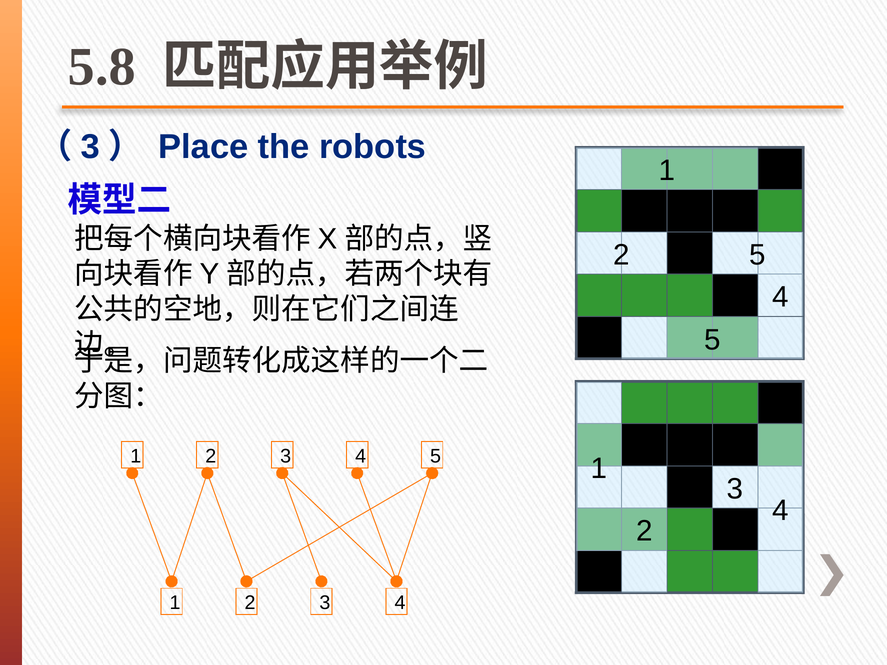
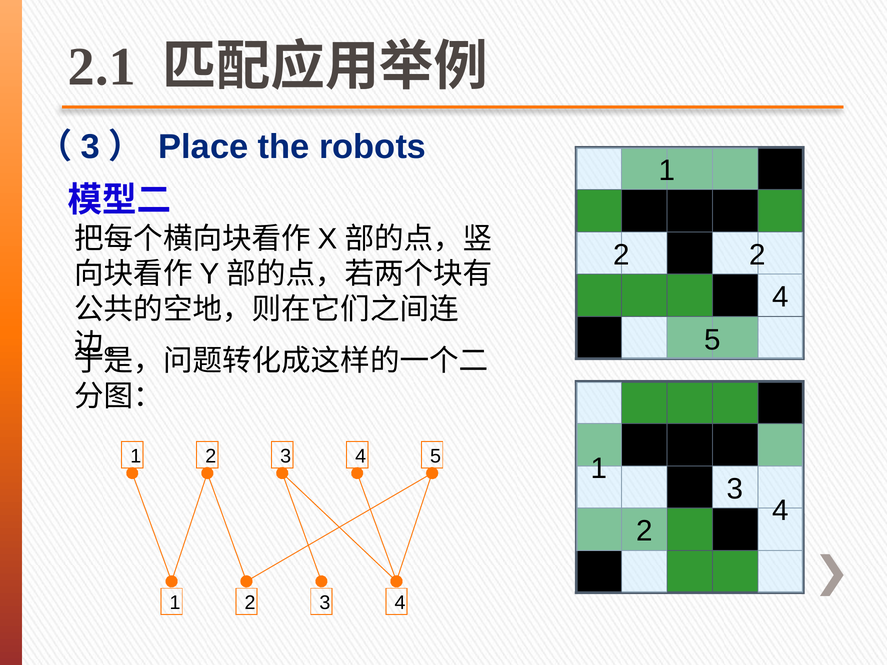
5.8: 5.8 -> 2.1 (102, 67)
5: 5 -> 2 (758, 255)
